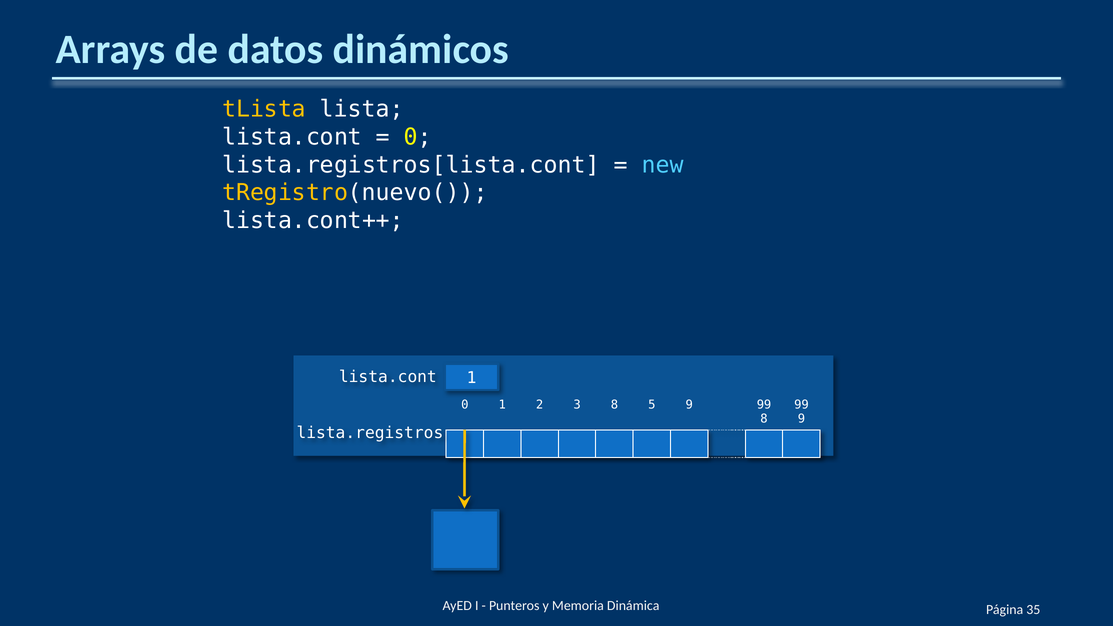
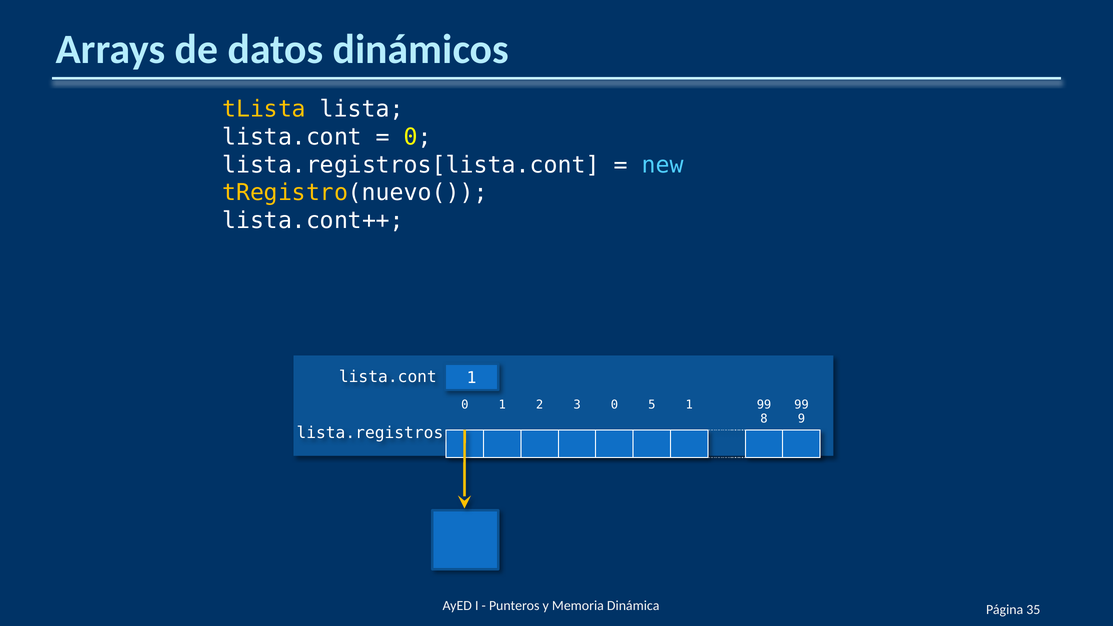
3 8: 8 -> 0 (614, 405)
5 9: 9 -> 1 (689, 405)
